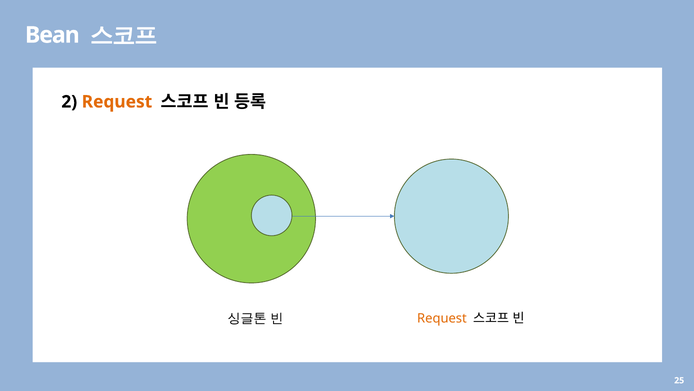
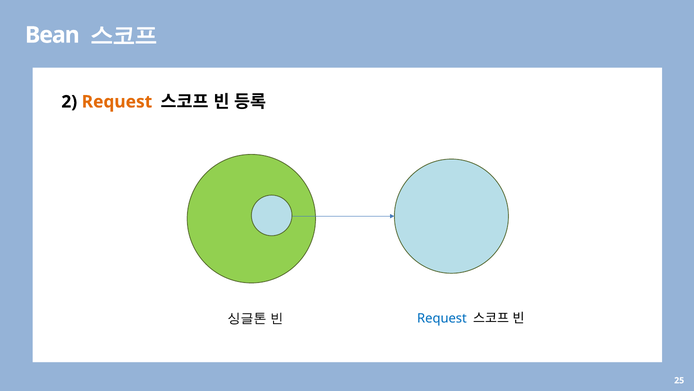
Request colour: orange -> blue (442, 318)
